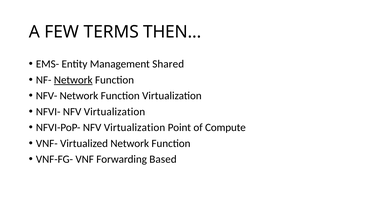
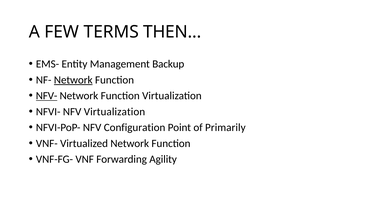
Shared: Shared -> Backup (168, 64)
NFV- underline: none -> present (47, 96)
NFVI-PoP- NFV Virtualization: Virtualization -> Configuration (135, 127)
Compute: Compute -> Primarily (225, 127)
Based: Based -> Agility (163, 159)
